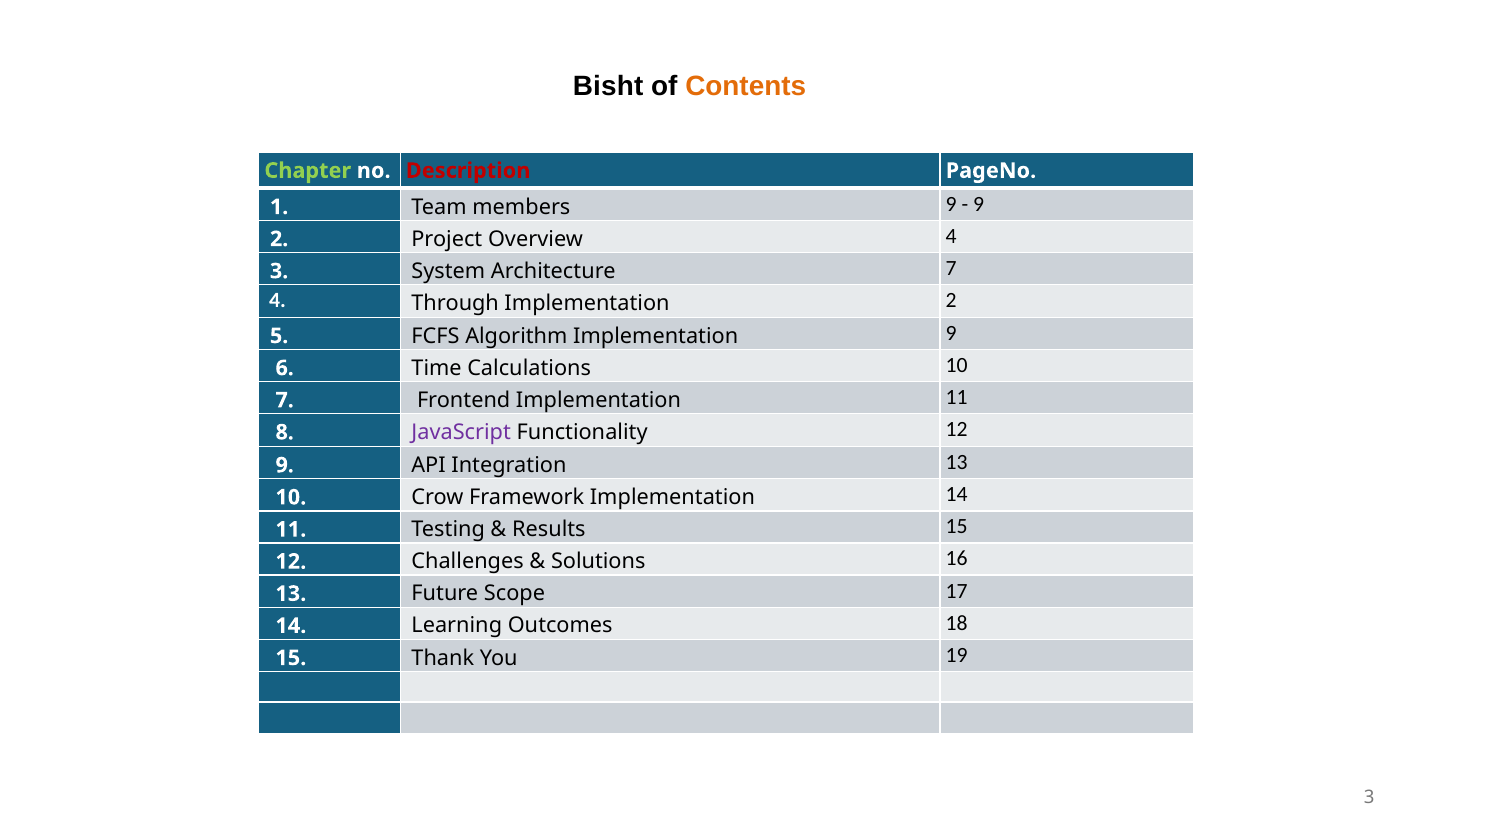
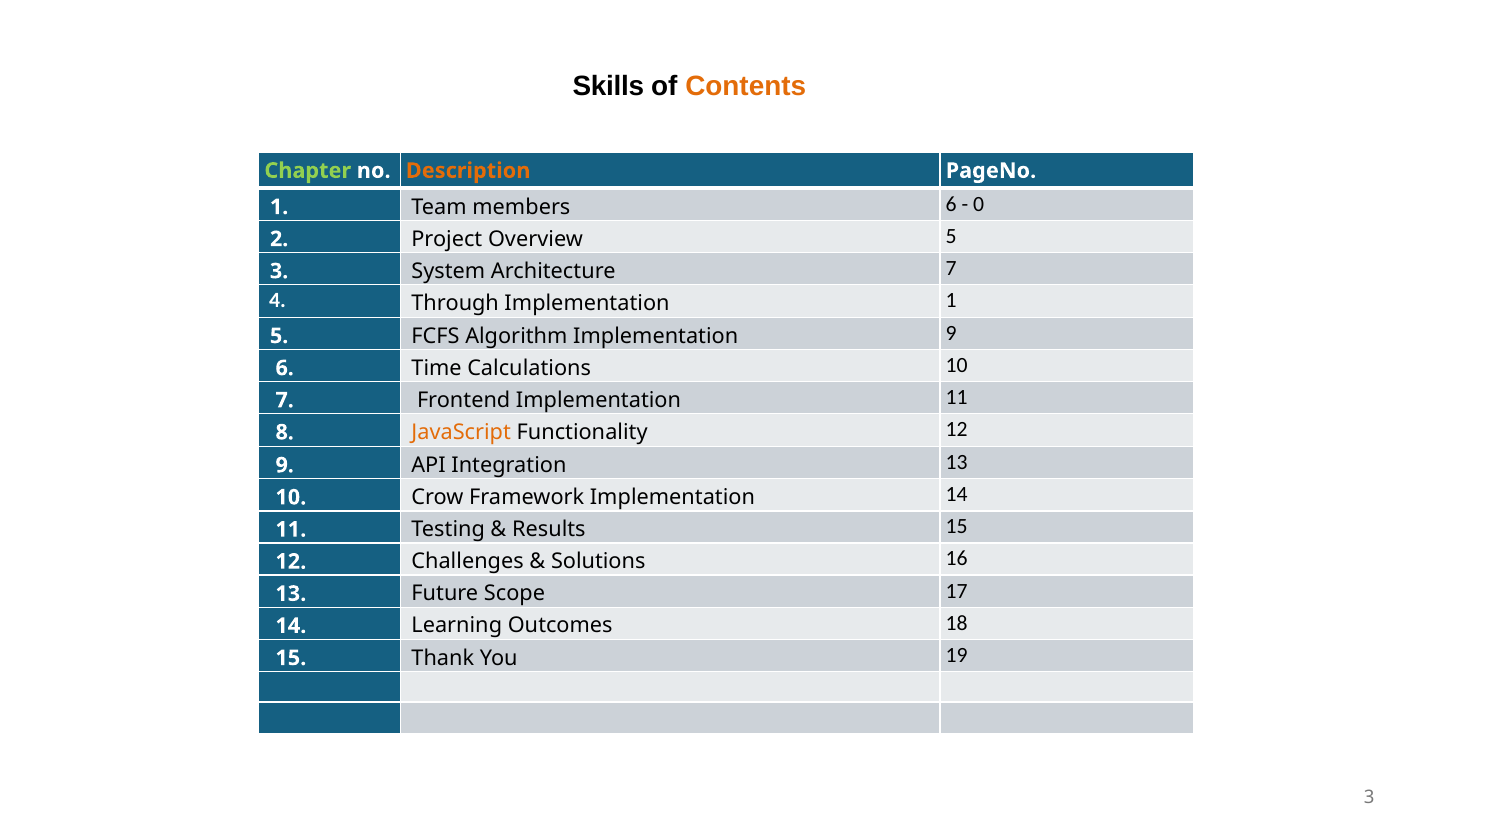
Bisht: Bisht -> Skills (608, 86)
Description colour: red -> orange (468, 171)
9: 9 -> 6 (951, 204)
9: 9 -> 0 (979, 204)
4: 4 -> 5 (951, 236)
Implementation 2: 2 -> 1 (951, 300)
JavaScript colour: purple -> orange (461, 433)
